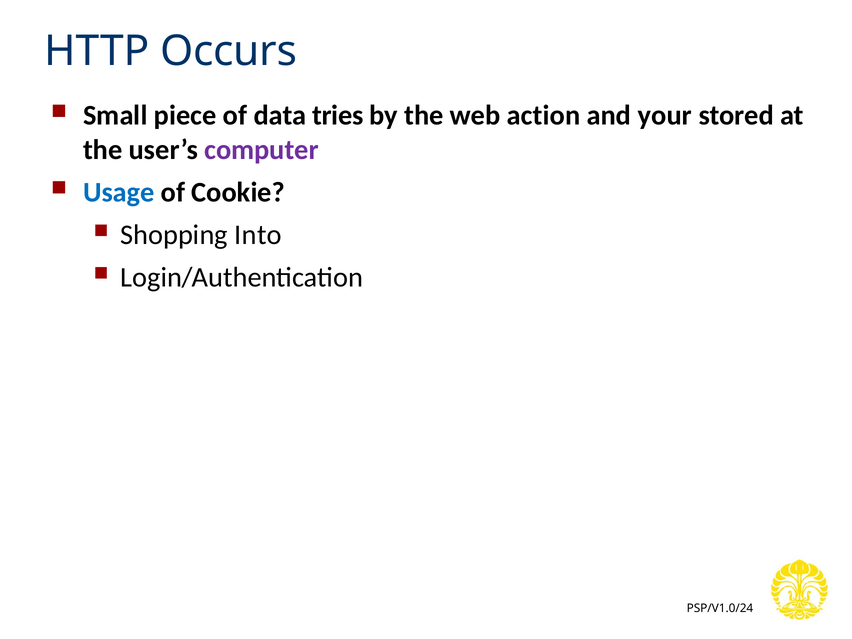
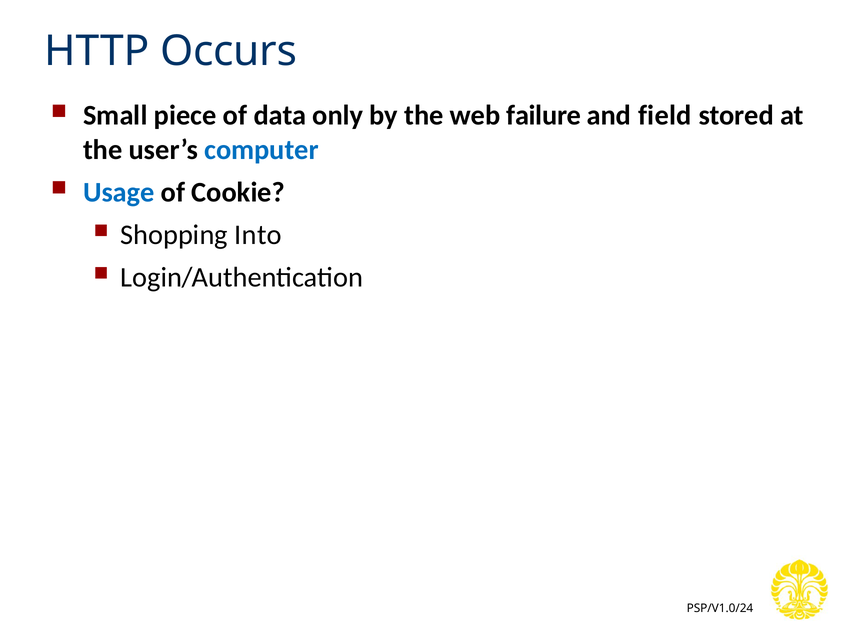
tries: tries -> only (338, 116)
action: action -> failure (544, 116)
your: your -> field (665, 116)
computer colour: purple -> blue (261, 150)
